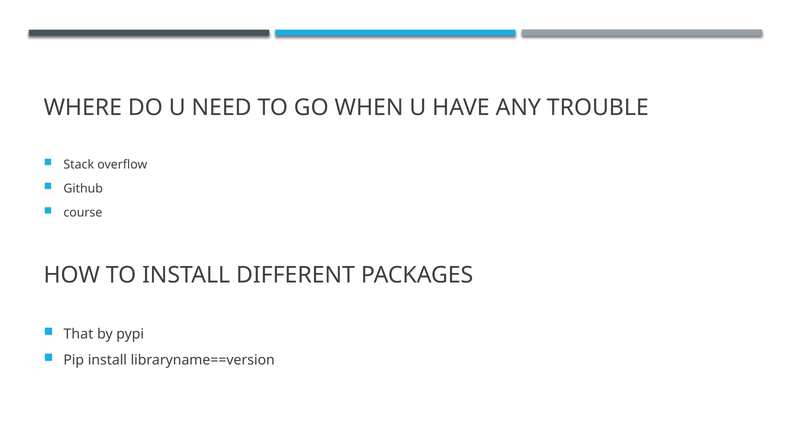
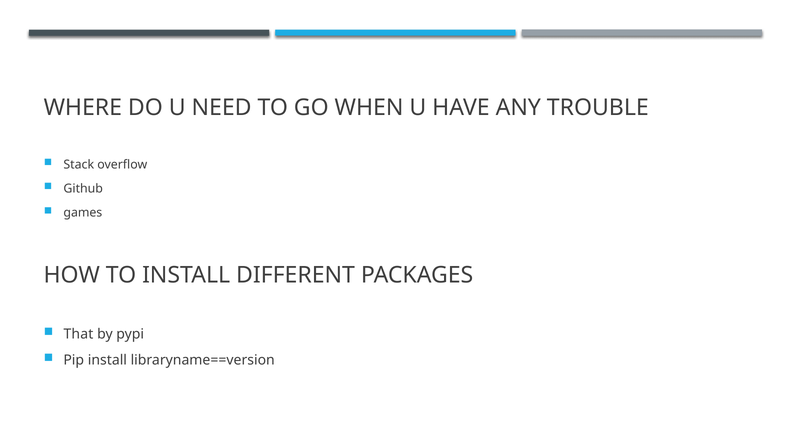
course: course -> games (83, 213)
